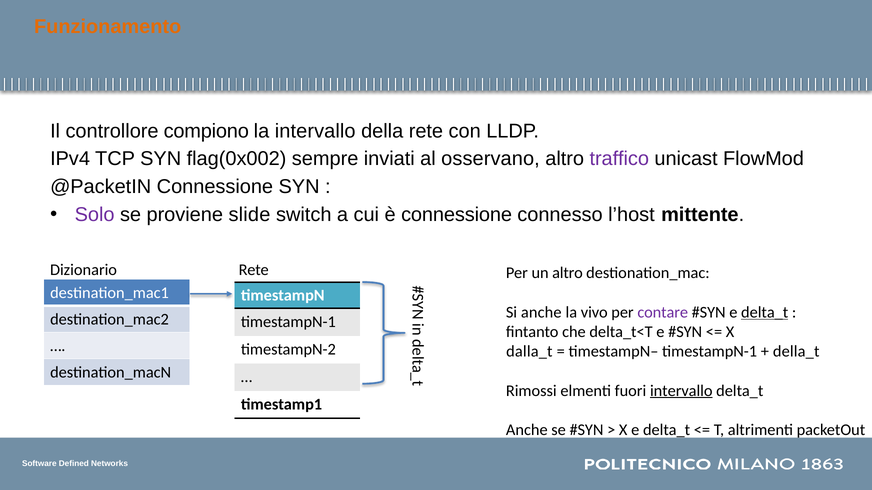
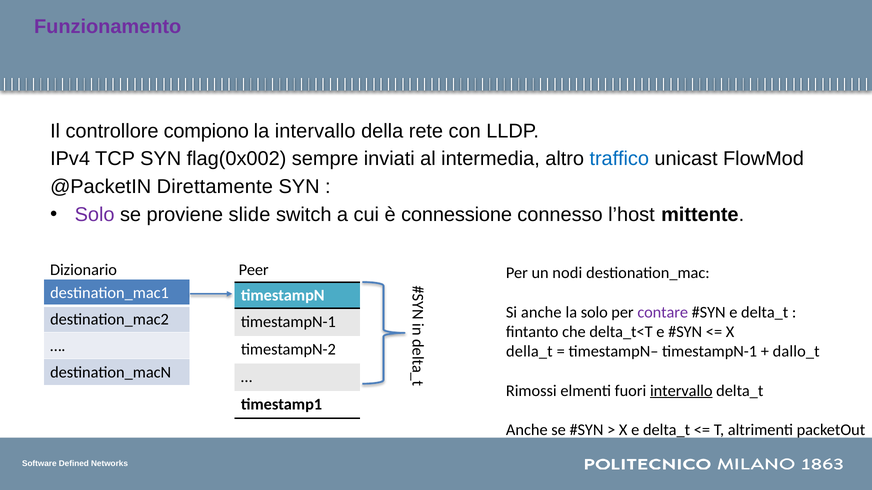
Funzionamento colour: orange -> purple (108, 27)
osservano: osservano -> intermedia (491, 159)
traffico colour: purple -> blue (619, 159)
@PacketIN Connessione: Connessione -> Direttamente (215, 187)
Rete: Rete -> Peer (254, 270)
un altro: altro -> nodi (567, 273)
la vivo: vivo -> solo (594, 313)
delta_t underline: present -> none (765, 313)
dalla_t: dalla_t -> della_t (529, 352)
della_t: della_t -> dallo_t (796, 352)
